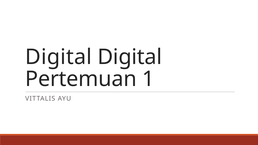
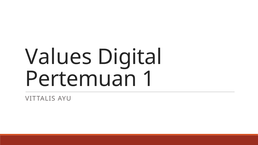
Digital: Digital -> Values (59, 57)
